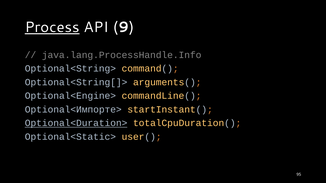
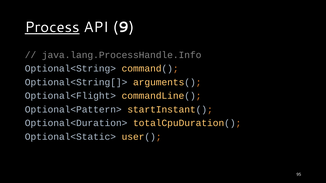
Optional<Engine>: Optional<Engine> -> Optional<Flight> (70, 96)
Optional<Импорте>: Optional<Импорте> -> Optional<Pattern> (73, 110)
Optional<Duration> underline: present -> none (76, 123)
